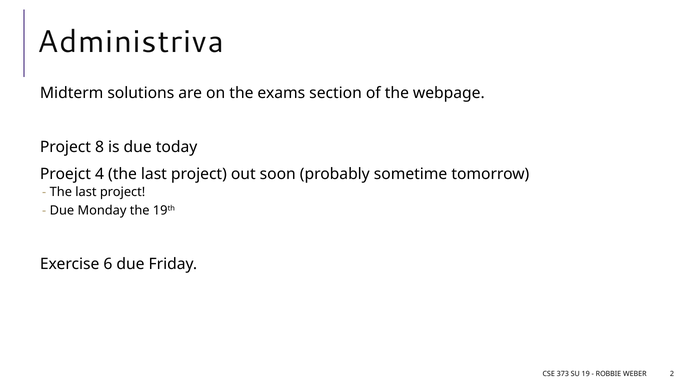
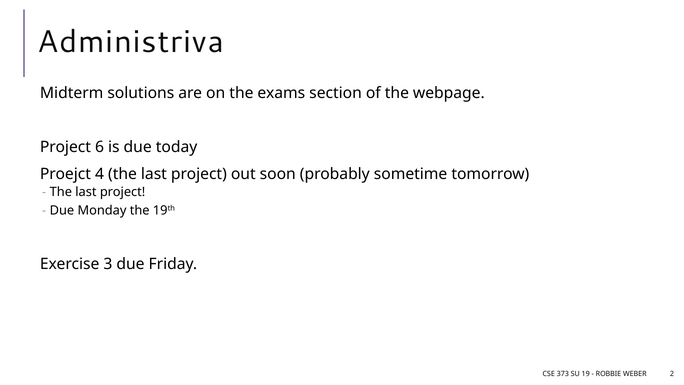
8: 8 -> 6 (100, 147)
6: 6 -> 3 (108, 264)
